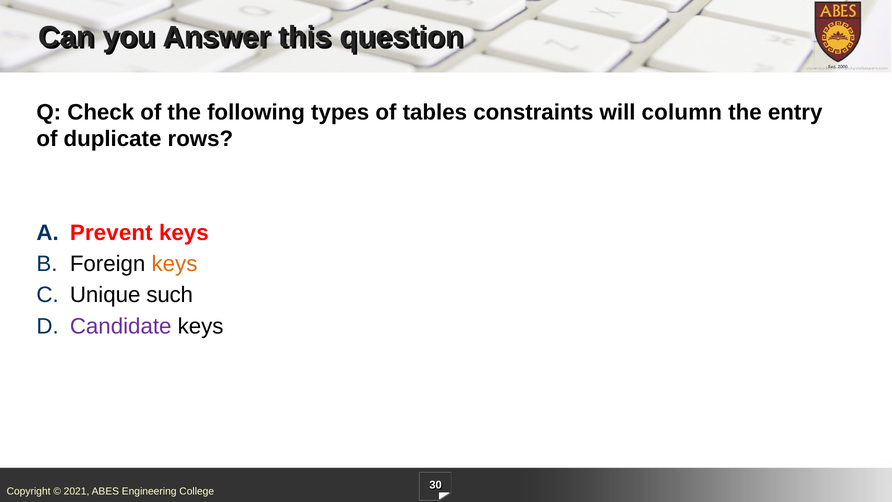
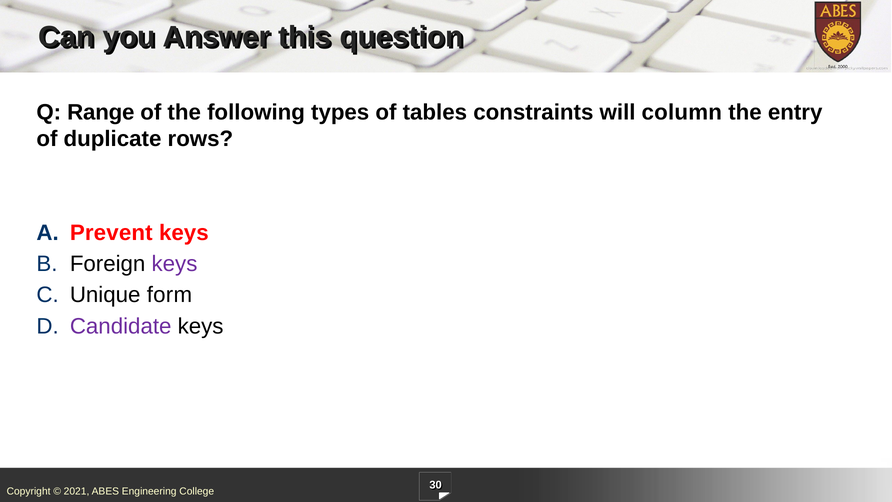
Check: Check -> Range (101, 112)
keys colour: orange -> purple (174, 264)
such: such -> form (169, 295)
